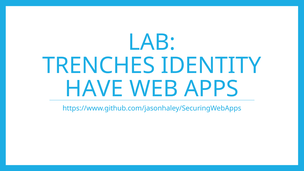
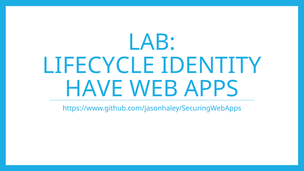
TRENCHES: TRENCHES -> LIFECYCLE (99, 66)
